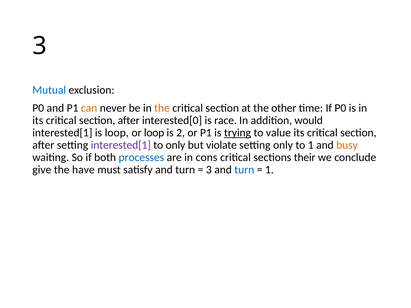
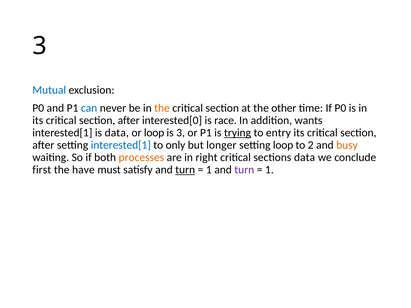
can colour: orange -> blue (89, 108)
would: would -> wants (309, 121)
is loop: loop -> data (117, 133)
is 2: 2 -> 3 (181, 133)
value: value -> entry (278, 133)
interested[1 colour: purple -> blue (121, 145)
violate: violate -> longer (221, 145)
setting only: only -> loop (283, 145)
to 1: 1 -> 2 (311, 145)
processes colour: blue -> orange (141, 158)
cons: cons -> right (207, 158)
sections their: their -> data (305, 158)
give: give -> first (42, 170)
turn underline: none -> present (185, 170)
3: 3 -> 1 (209, 170)
turn colour: blue -> purple (244, 170)
